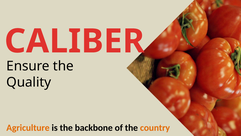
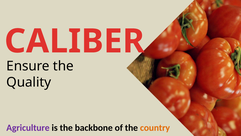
Agriculture colour: orange -> purple (28, 127)
